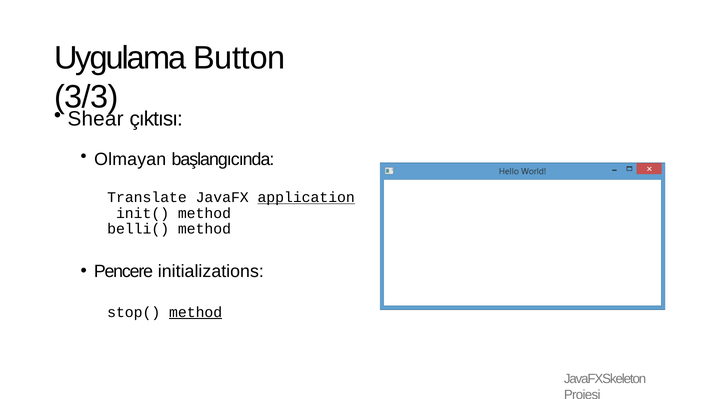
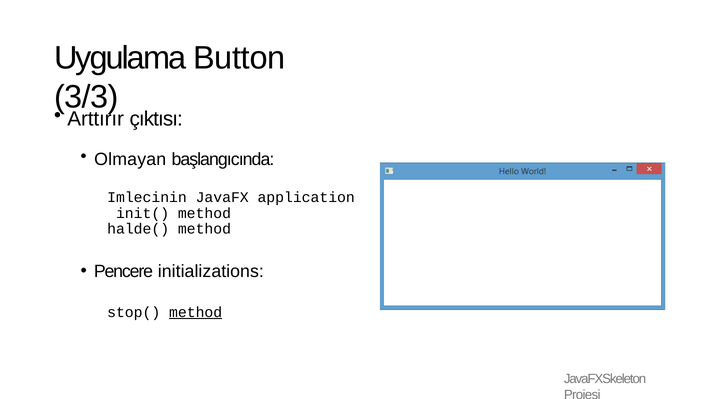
Shear: Shear -> Arttırır (96, 119)
Translate: Translate -> Imlecinin (147, 197)
application underline: present -> none (306, 197)
belli(: belli( -> halde( (138, 229)
